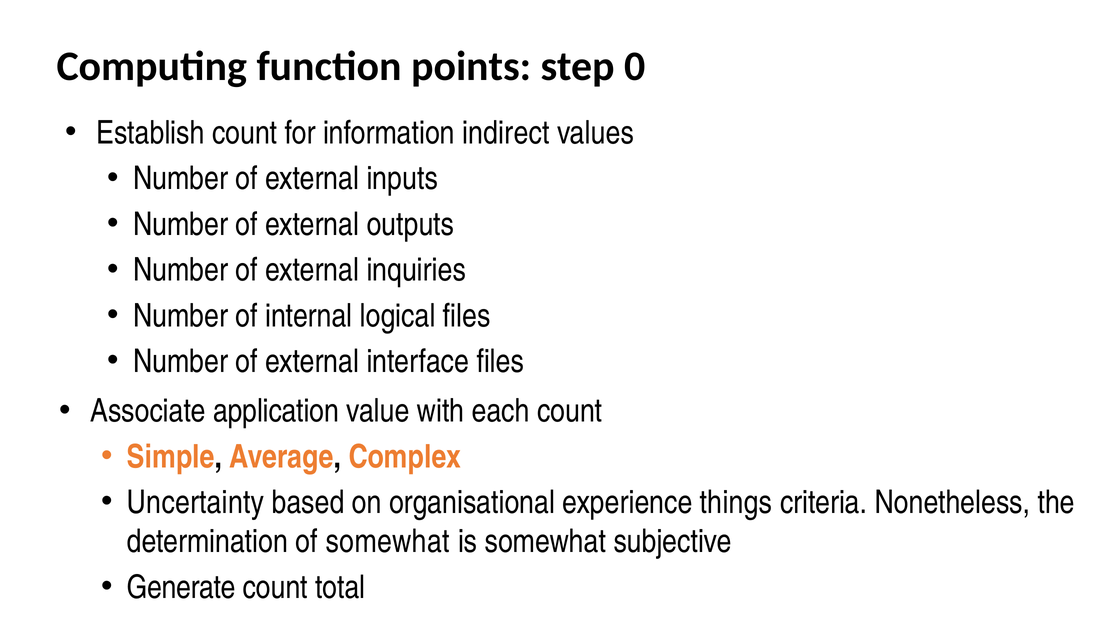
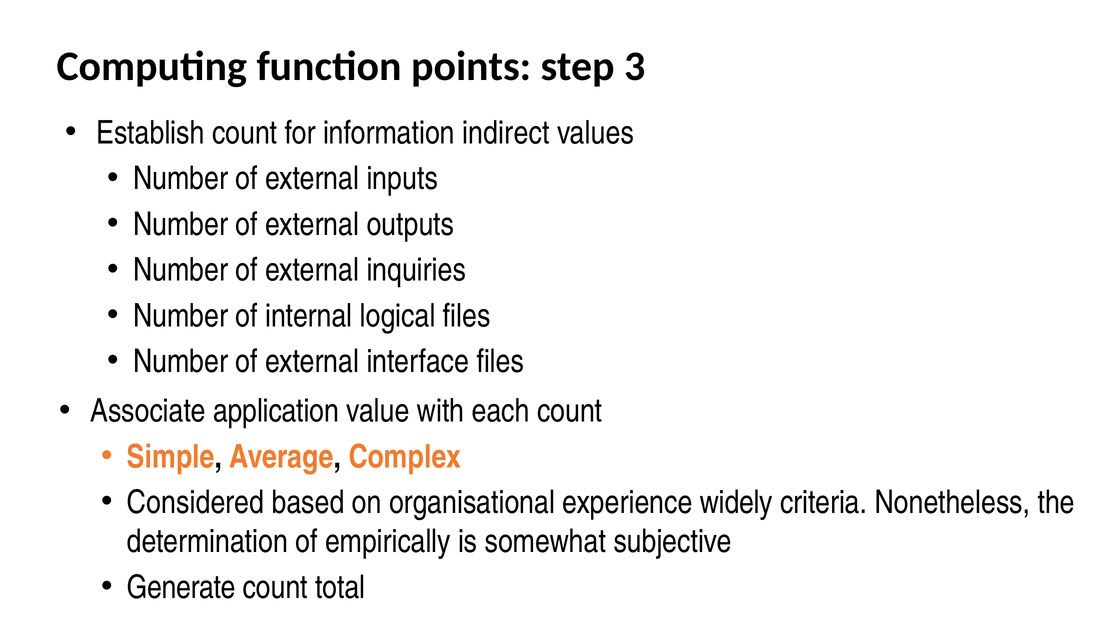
0: 0 -> 3 (635, 67)
Uncertainty: Uncertainty -> Considered (196, 502)
things: things -> widely (736, 502)
of somewhat: somewhat -> empirically (388, 542)
